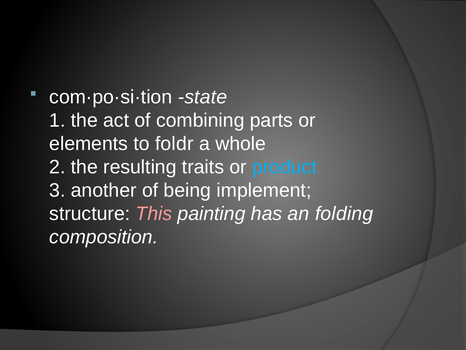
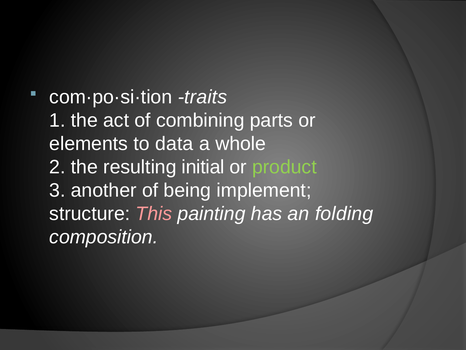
state: state -> traits (202, 97)
foldr: foldr -> data (174, 143)
traits: traits -> initial (203, 167)
product colour: light blue -> light green (284, 167)
